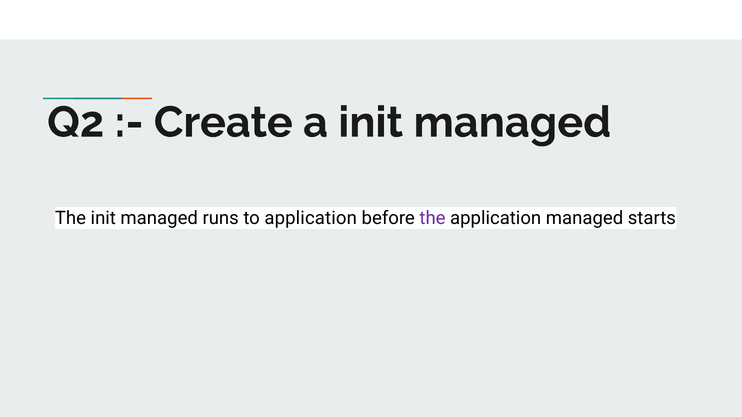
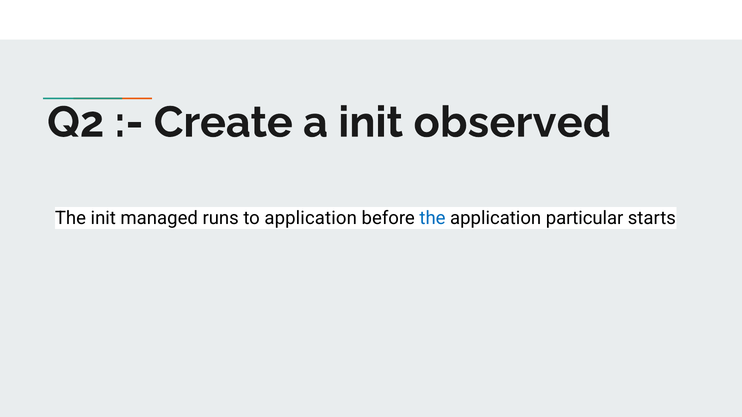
a init managed: managed -> observed (512, 123)
the colour: purple -> blue (432, 218)
application managed: managed -> particular (585, 218)
